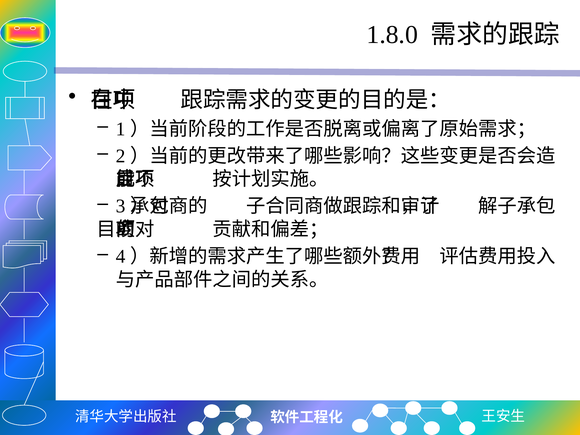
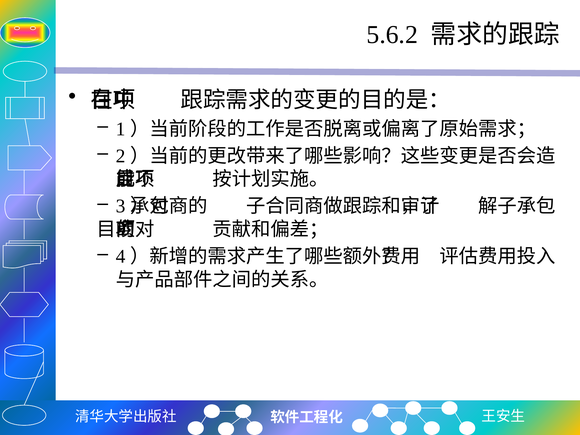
1.8.0: 1.8.0 -> 5.6.2 (392, 35)
